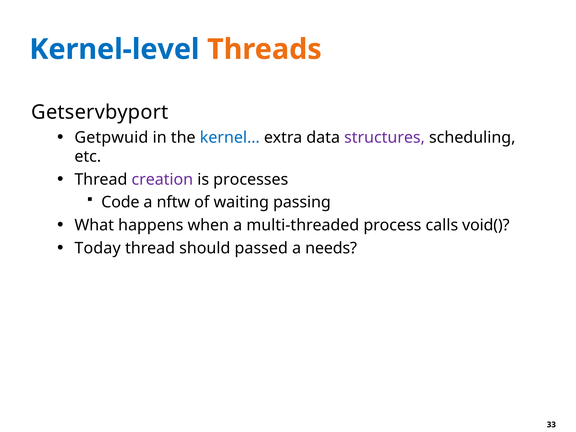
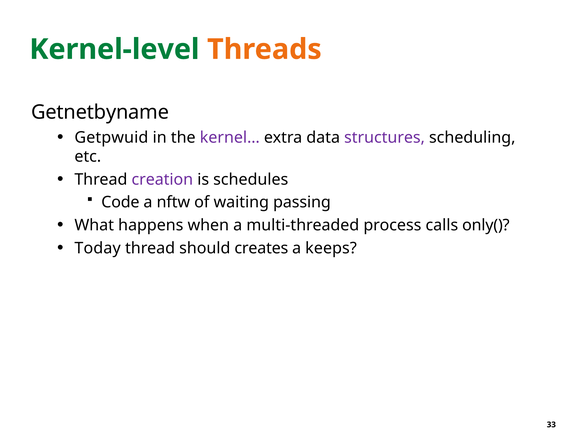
Kernel-level colour: blue -> green (114, 49)
Getservbyport: Getservbyport -> Getnetbyname (100, 112)
kernel… colour: blue -> purple (230, 137)
processes: processes -> schedules (251, 180)
void(: void( -> only( (486, 225)
passed: passed -> creates (261, 248)
needs: needs -> keeps (331, 248)
